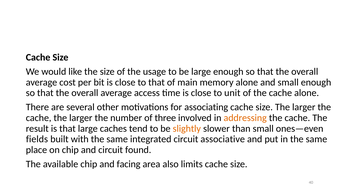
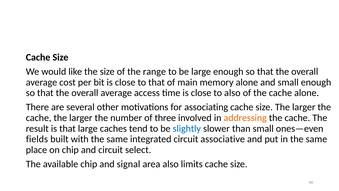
usage: usage -> range (154, 71)
to unit: unit -> also (232, 93)
slightly colour: orange -> blue (187, 128)
found: found -> select (138, 150)
facing: facing -> signal (129, 164)
